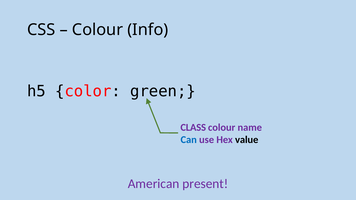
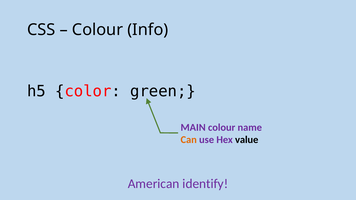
CLASS: CLASS -> MAIN (193, 128)
Can colour: blue -> orange (189, 140)
present: present -> identify (205, 184)
